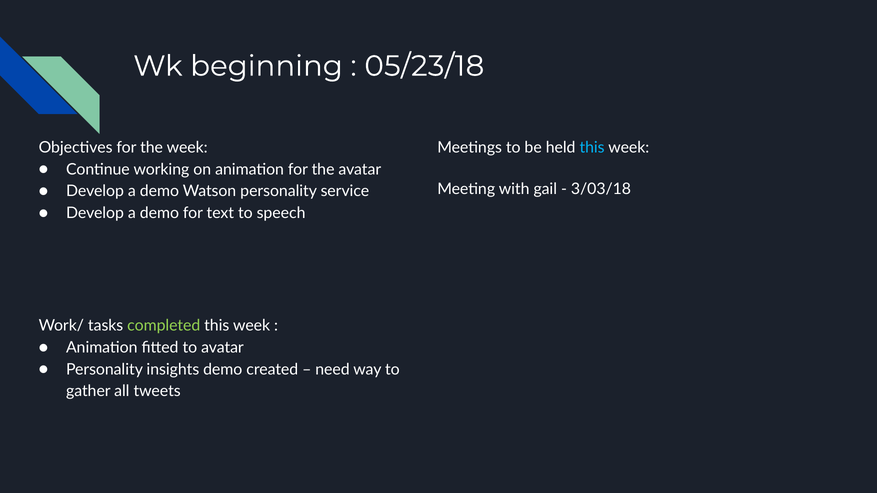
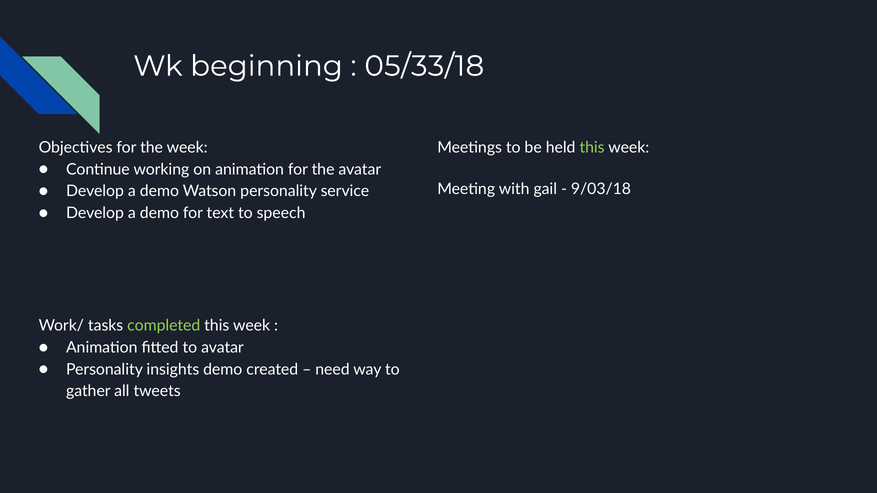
05/23/18: 05/23/18 -> 05/33/18 (424, 66)
this colour: light blue -> light green (592, 148)
3/03/18: 3/03/18 -> 9/03/18 (601, 189)
